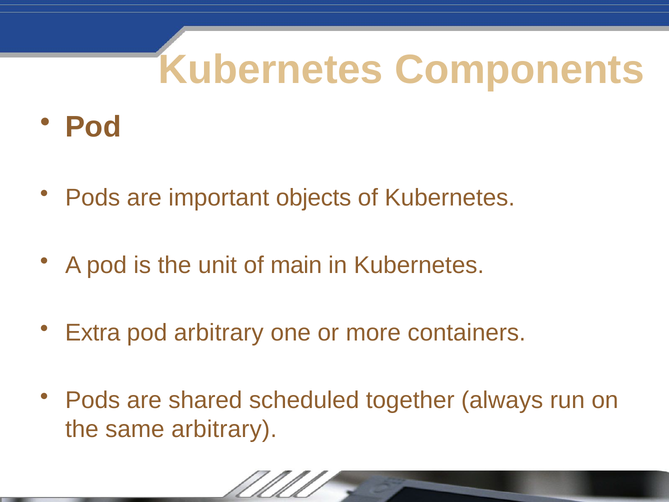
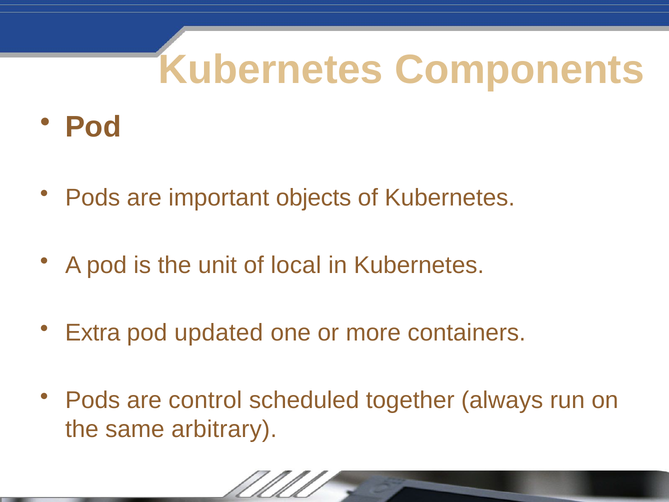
main: main -> local (296, 265)
pod arbitrary: arbitrary -> updated (219, 333)
shared: shared -> control (205, 400)
